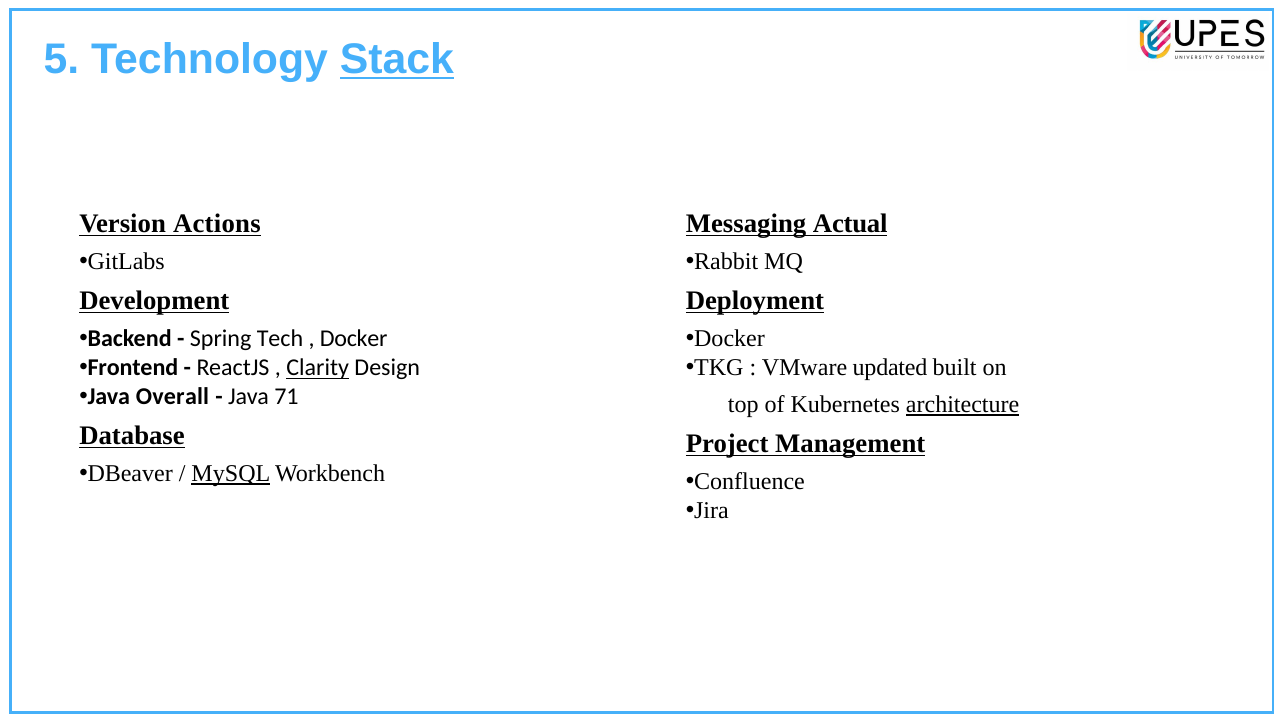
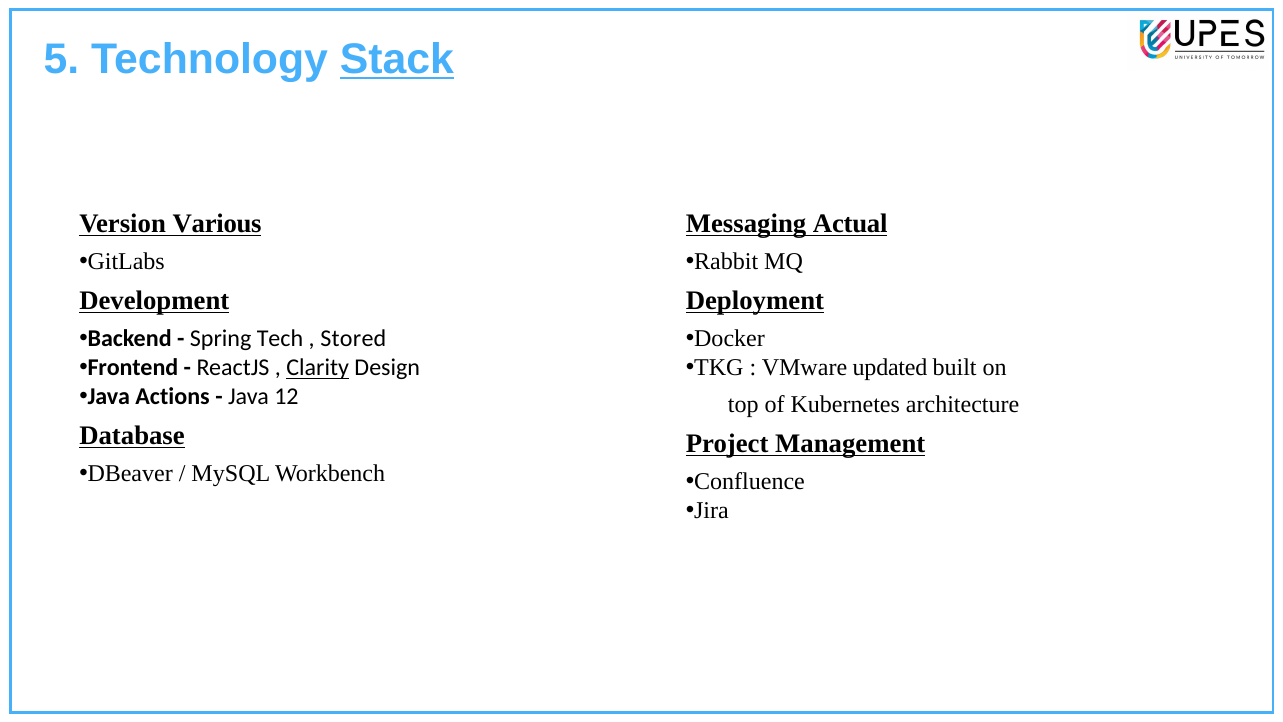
Actions: Actions -> Various (217, 224)
Docker: Docker -> Stored (353, 339)
Overall: Overall -> Actions (173, 397)
71: 71 -> 12 (286, 397)
architecture underline: present -> none (963, 405)
MySQL underline: present -> none (231, 474)
